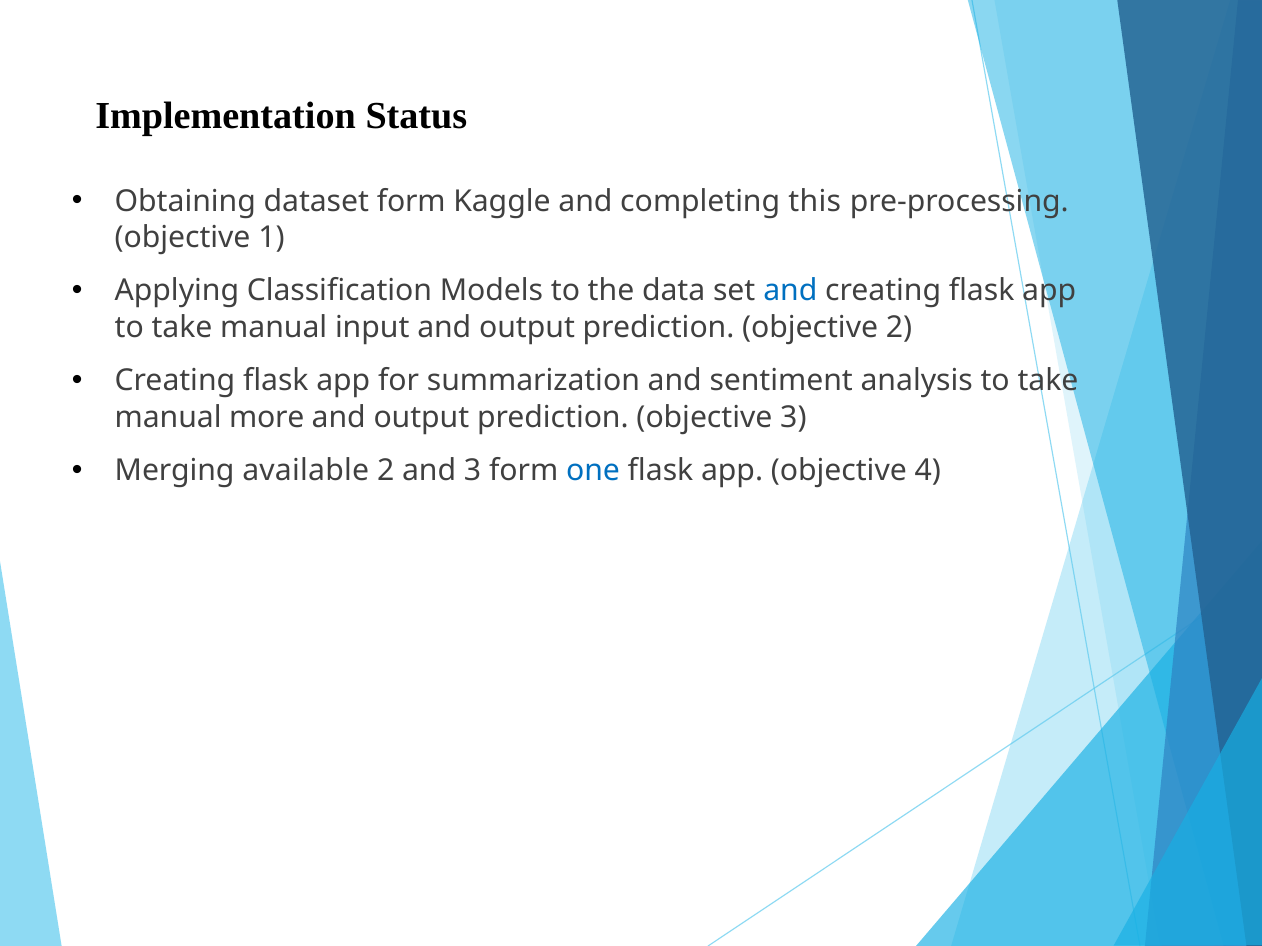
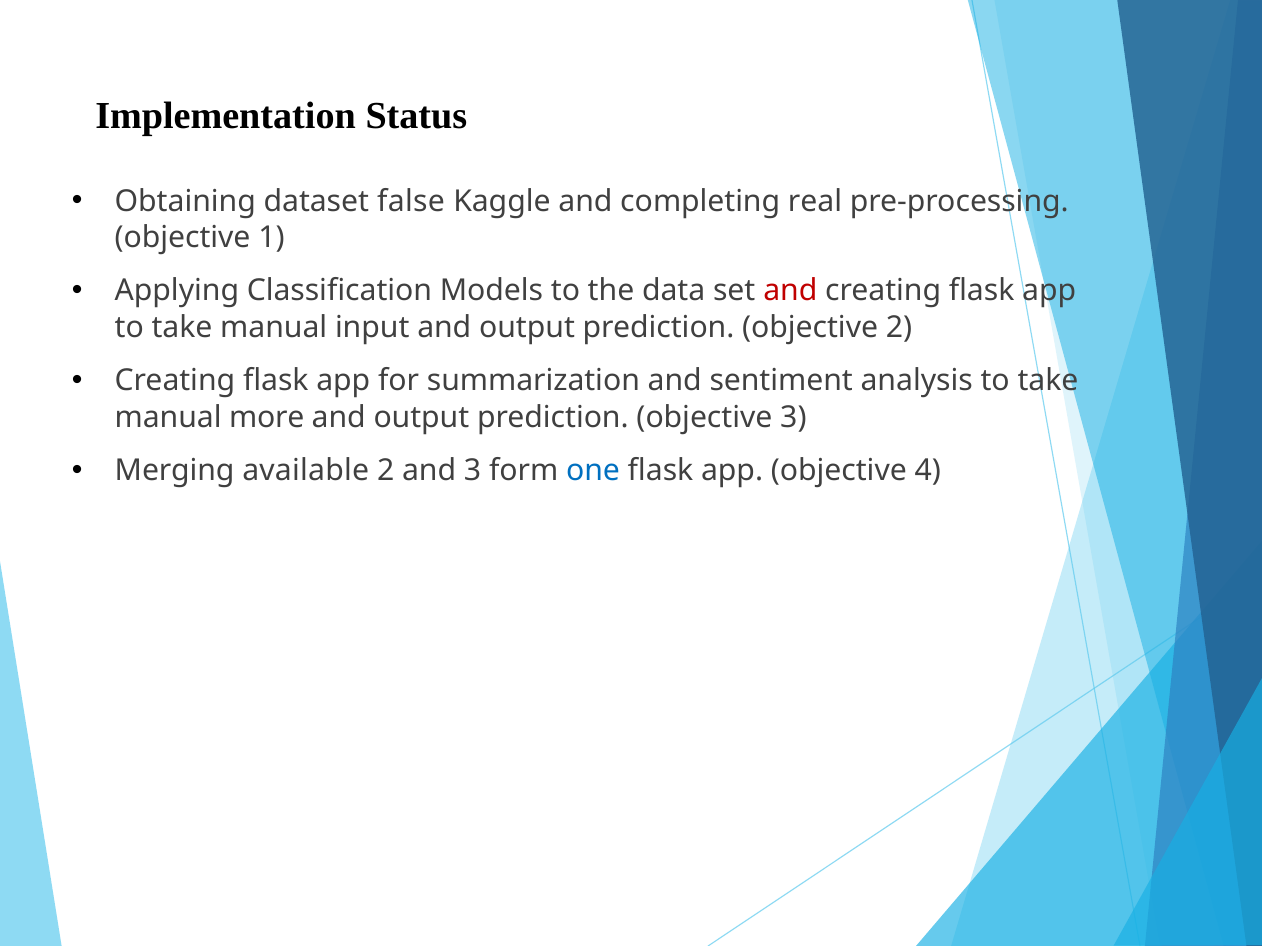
dataset form: form -> false (411, 201)
this: this -> real (815, 201)
and colour: blue -> red (790, 291)
